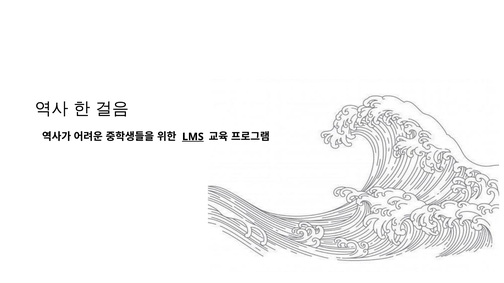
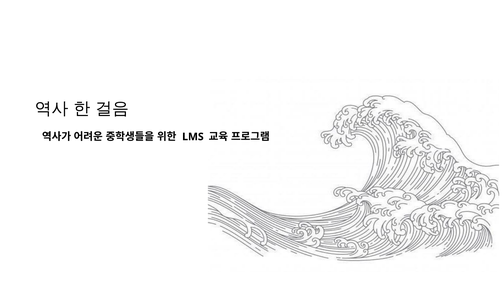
LMS underline: present -> none (193, 137)
